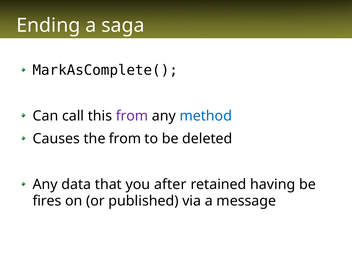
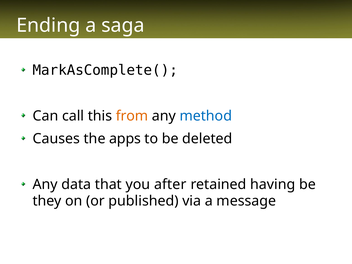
from colour: purple -> orange (132, 116)
the from: from -> apps (125, 139)
fires: fires -> they (47, 201)
